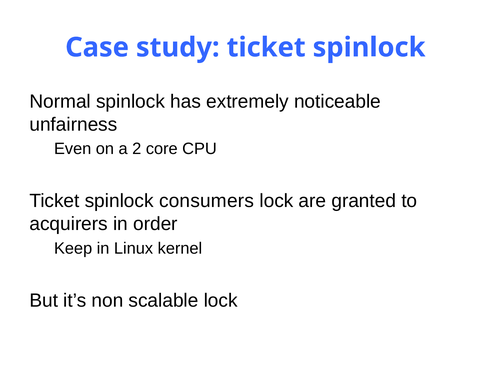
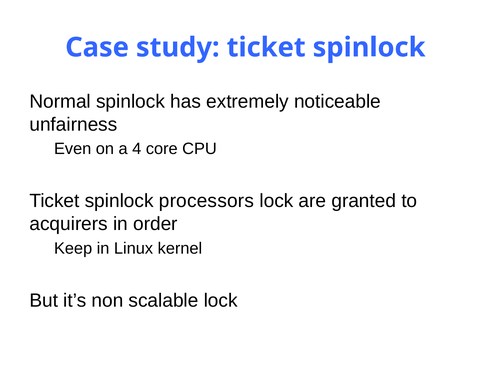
2: 2 -> 4 (137, 148)
consumers: consumers -> processors (206, 201)
